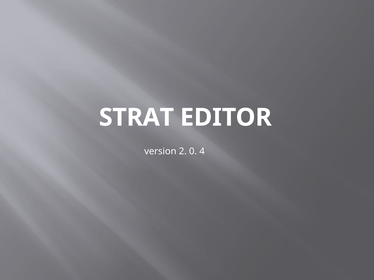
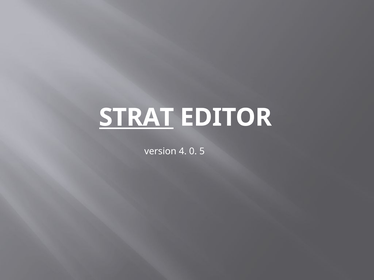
STRAT underline: none -> present (136, 118)
2: 2 -> 4 (183, 151)
4: 4 -> 5 (202, 151)
